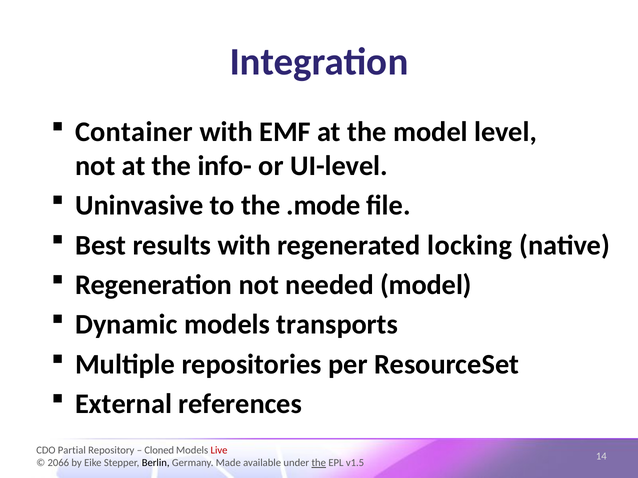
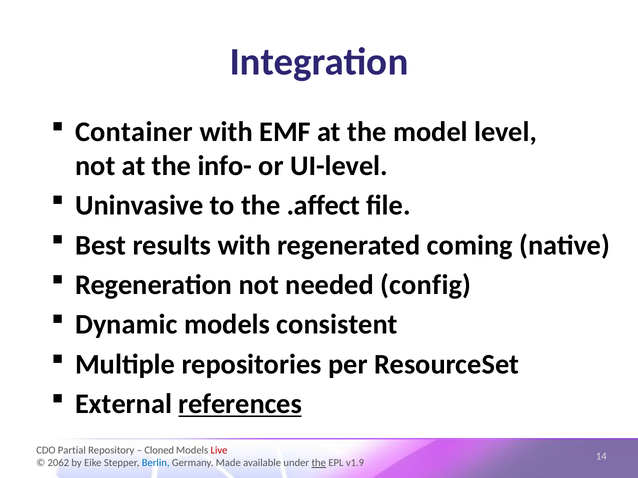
.mode: .mode -> .affect (323, 206)
locking: locking -> coming (470, 245)
needed model: model -> config (426, 285)
transports: transports -> consistent (337, 325)
references underline: none -> present (240, 404)
2066: 2066 -> 2062 (58, 463)
Berlin colour: black -> blue (156, 463)
v1.5: v1.5 -> v1.9 (355, 463)
